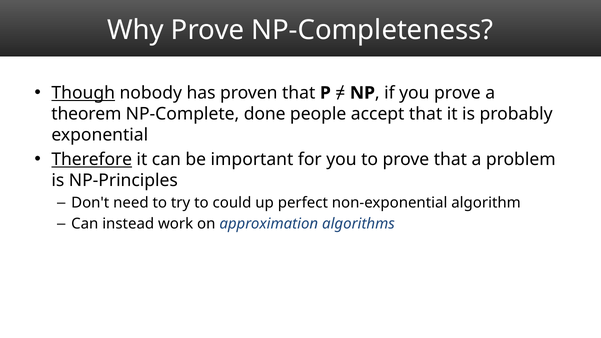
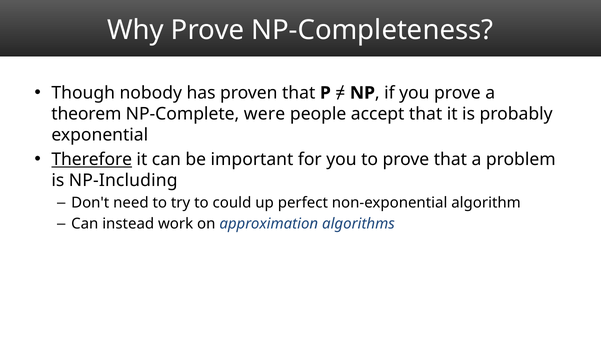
Though underline: present -> none (83, 93)
done: done -> were (265, 114)
NP-Principles: NP-Principles -> NP-Including (123, 181)
